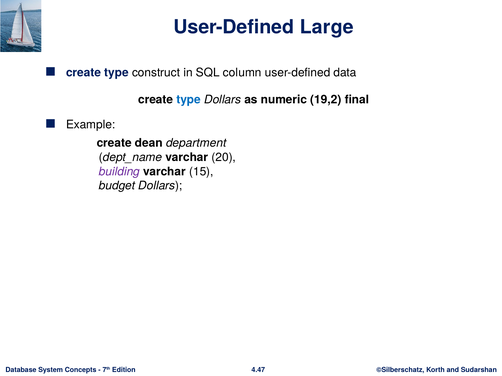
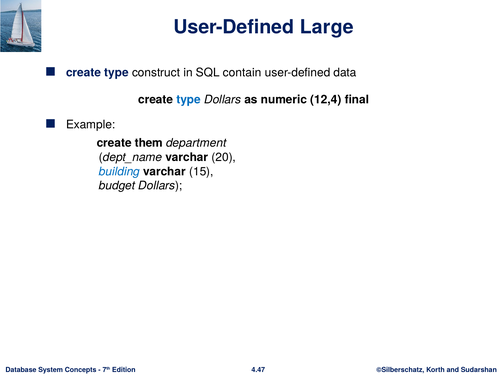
column: column -> contain (242, 73)
19,2: 19,2 -> 12,4 (326, 100)
dean: dean -> them (149, 143)
building colour: purple -> blue (119, 172)
